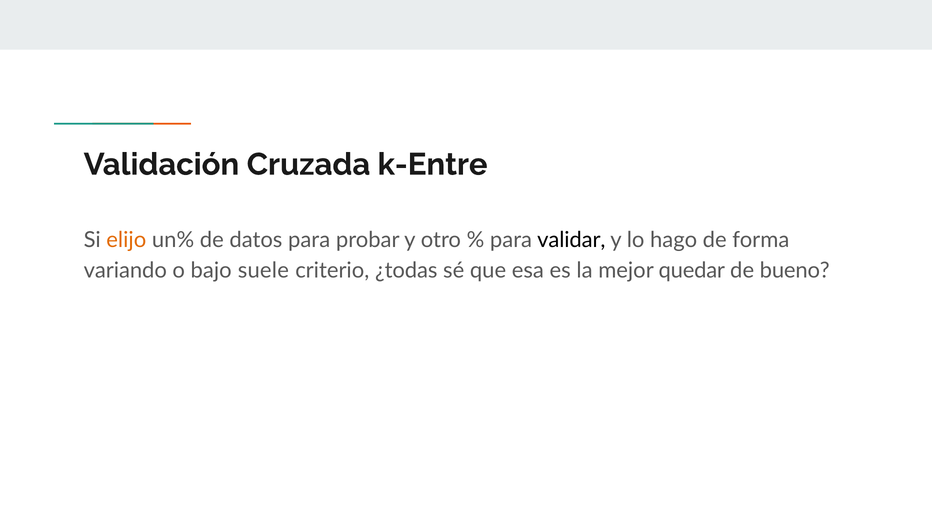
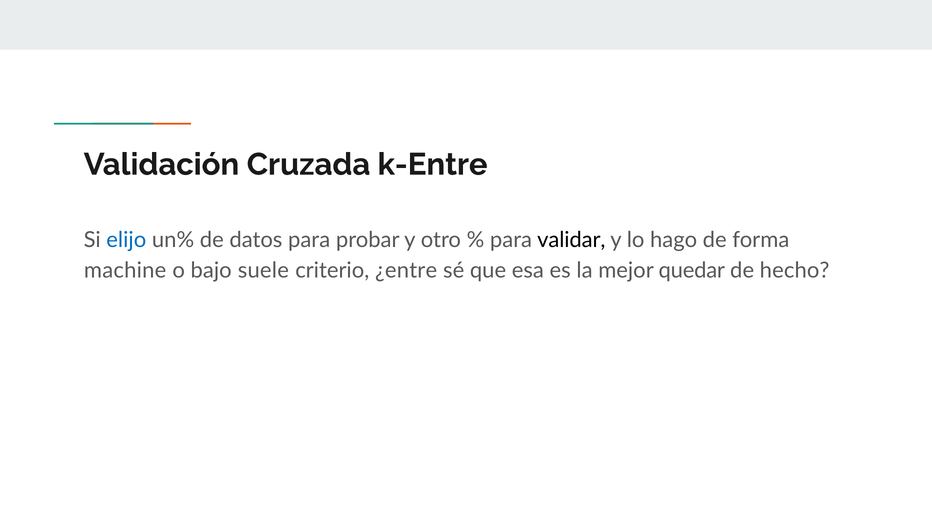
elijo colour: orange -> blue (126, 240)
variando: variando -> machine (125, 270)
¿todas: ¿todas -> ¿entre (406, 270)
bueno: bueno -> hecho (795, 270)
